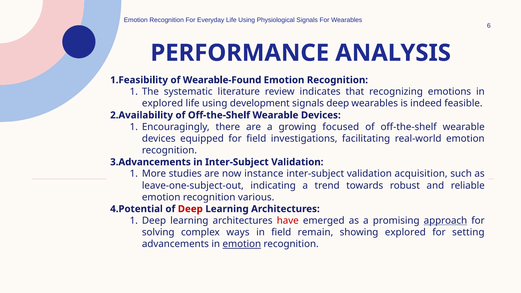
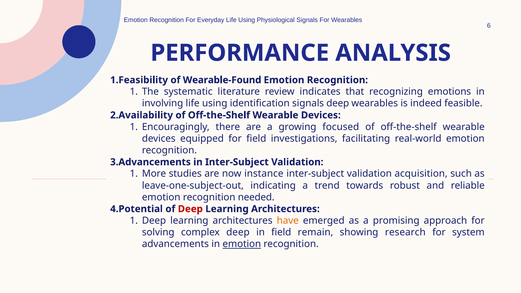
explored: explored -> involving (163, 103)
development: development -> identification (260, 103)
various: various -> needed (256, 197)
have colour: red -> orange (288, 221)
approach underline: present -> none (445, 221)
complex ways: ways -> deep (238, 232)
showing explored: explored -> research (405, 232)
setting: setting -> system (468, 232)
